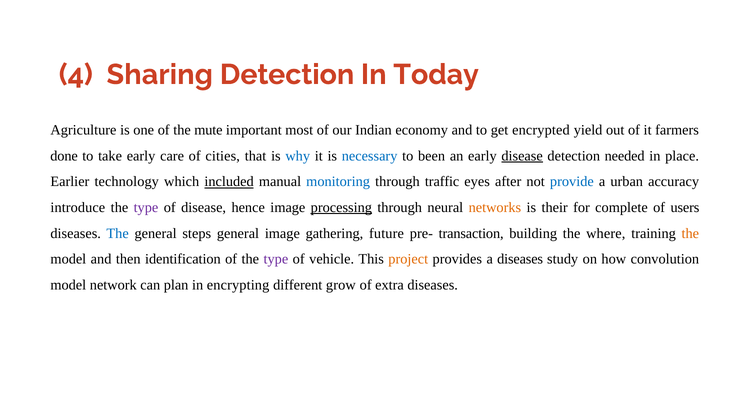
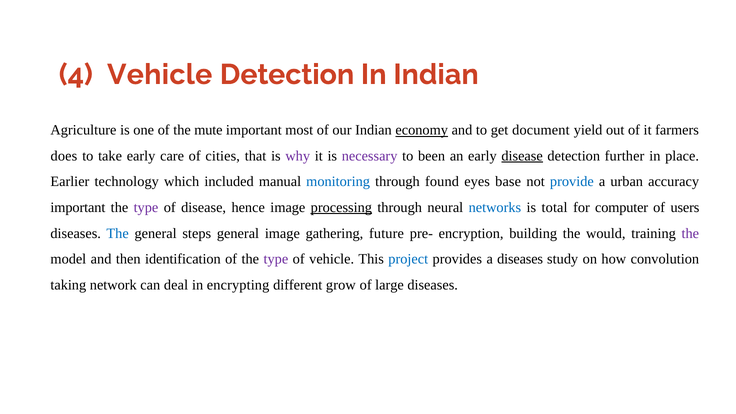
4 Sharing: Sharing -> Vehicle (160, 75)
In Today: Today -> Indian (436, 75)
economy underline: none -> present (422, 130)
encrypted: encrypted -> document (541, 130)
done: done -> does (64, 156)
why colour: blue -> purple (298, 156)
necessary colour: blue -> purple (370, 156)
needed: needed -> further (625, 156)
included underline: present -> none (229, 182)
traffic: traffic -> found (442, 182)
after: after -> base (508, 182)
introduce: introduce -> important (78, 208)
networks colour: orange -> blue (495, 208)
their: their -> total (555, 208)
complete: complete -> computer (622, 208)
transaction: transaction -> encryption (471, 233)
where: where -> would (606, 233)
the colour: orange -> purple (690, 233)
project colour: orange -> blue (408, 259)
model: model -> taking (68, 285)
plan: plan -> deal (176, 285)
extra: extra -> large (390, 285)
